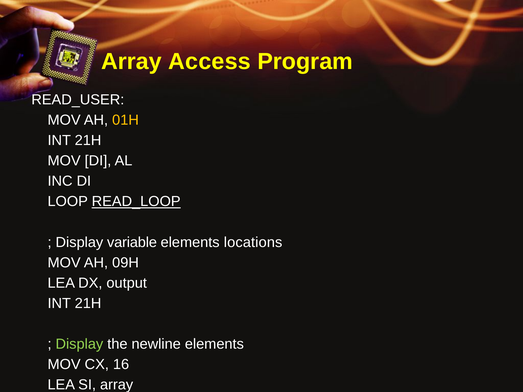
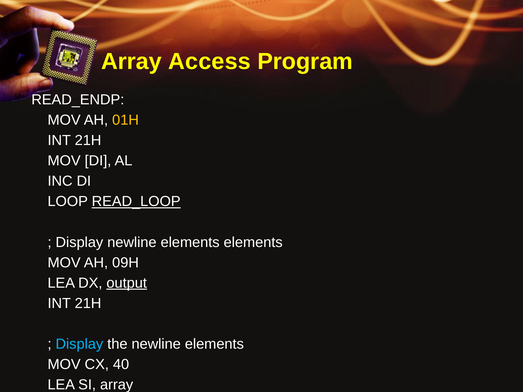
READ_USER: READ_USER -> READ_ENDP (78, 100)
Display variable: variable -> newline (132, 242)
elements locations: locations -> elements (253, 242)
output underline: none -> present (127, 283)
Display colour: light green -> light blue (79, 344)
16: 16 -> 40 (121, 365)
